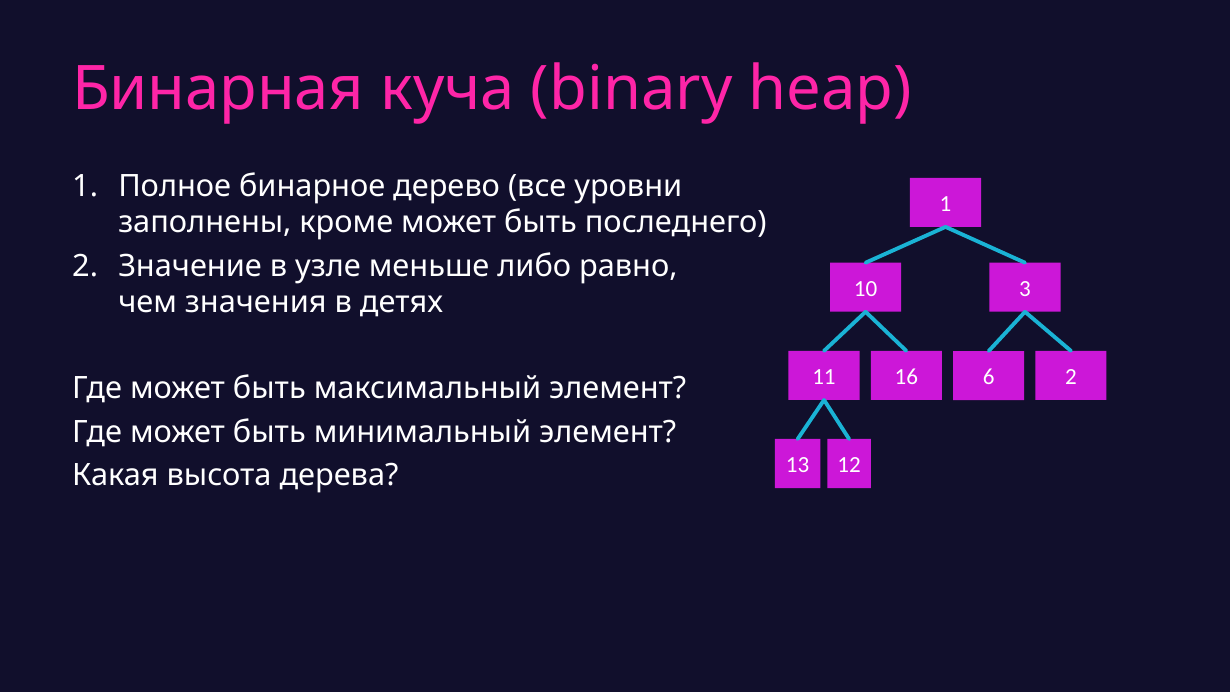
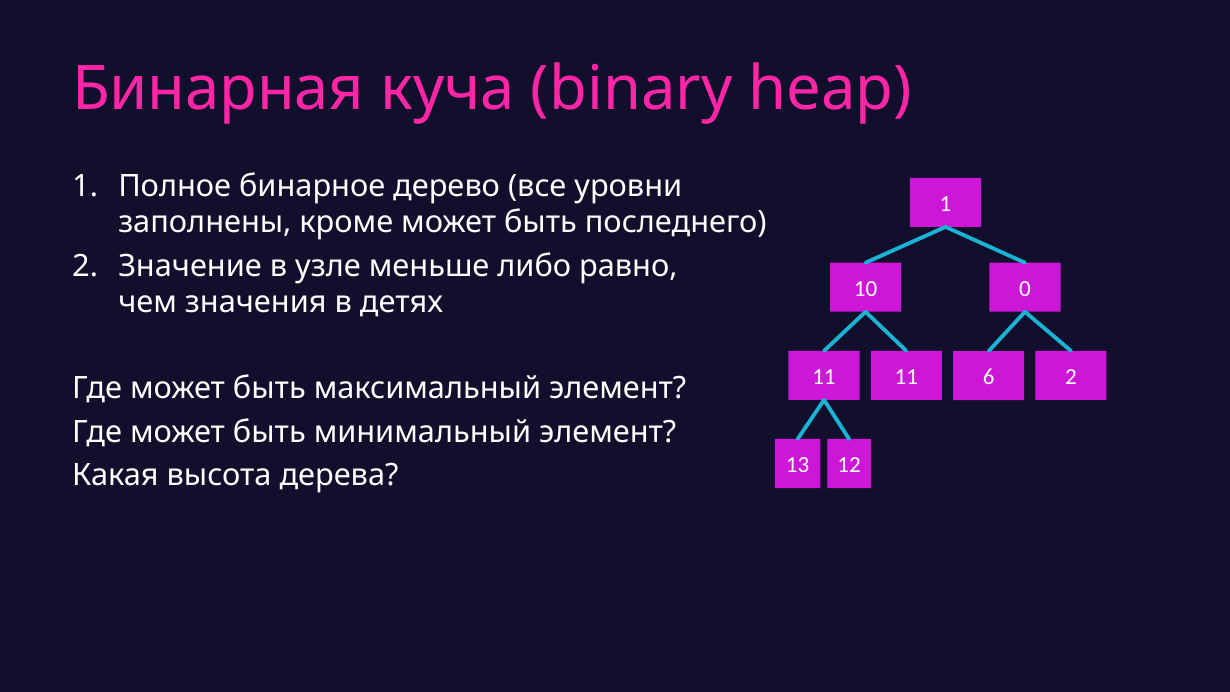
3: 3 -> 0 (1025, 289)
11 16: 16 -> 11 (906, 377)
